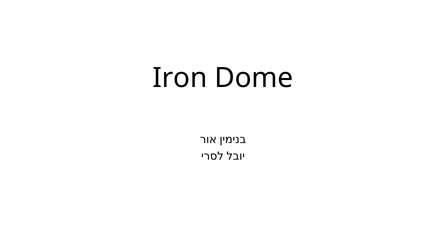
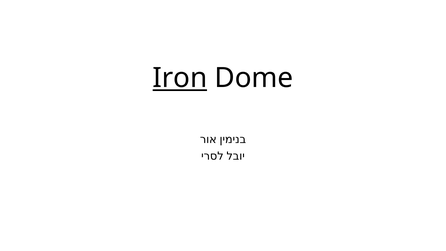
Iron underline: none -> present (180, 78)
